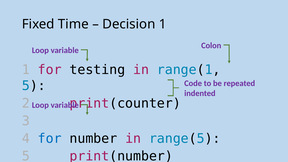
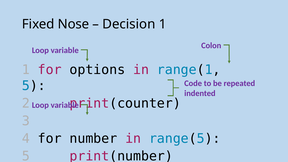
Time: Time -> Nose (73, 24)
testing: testing -> options (97, 70)
for colour: blue -> black (50, 139)
